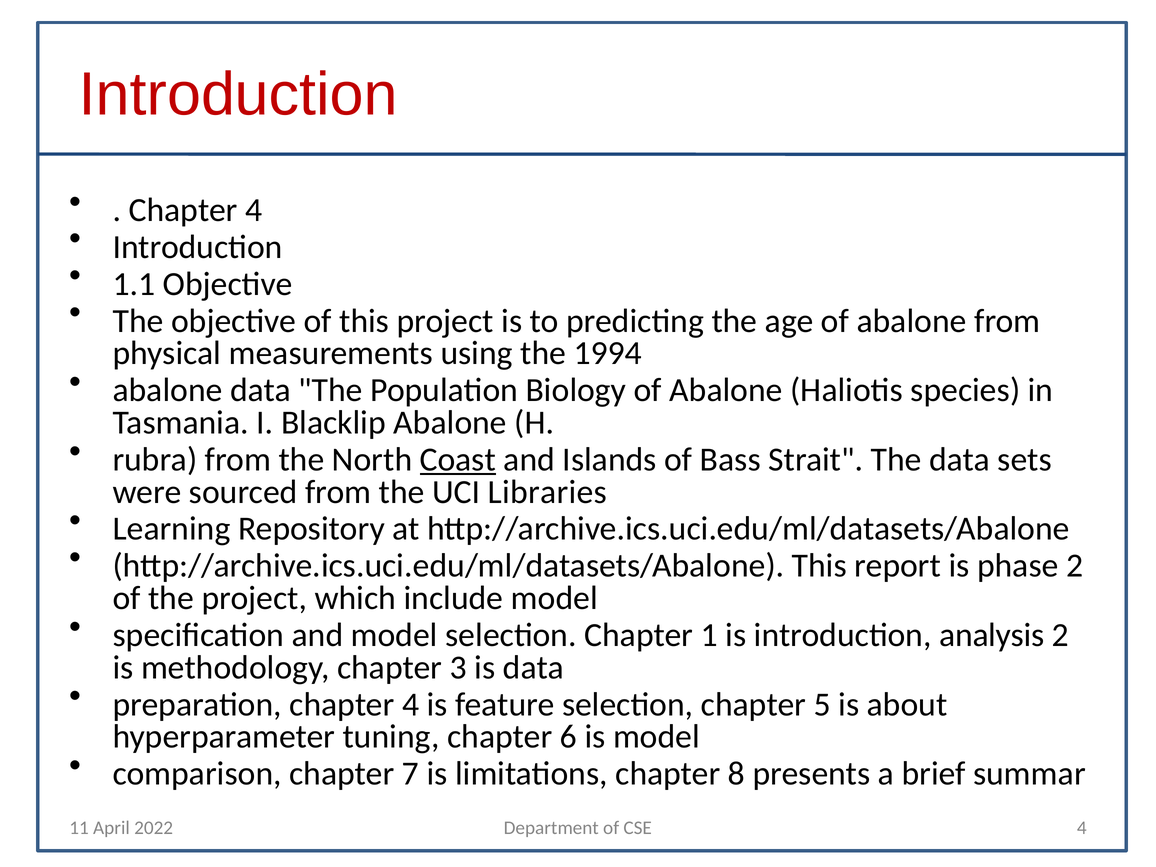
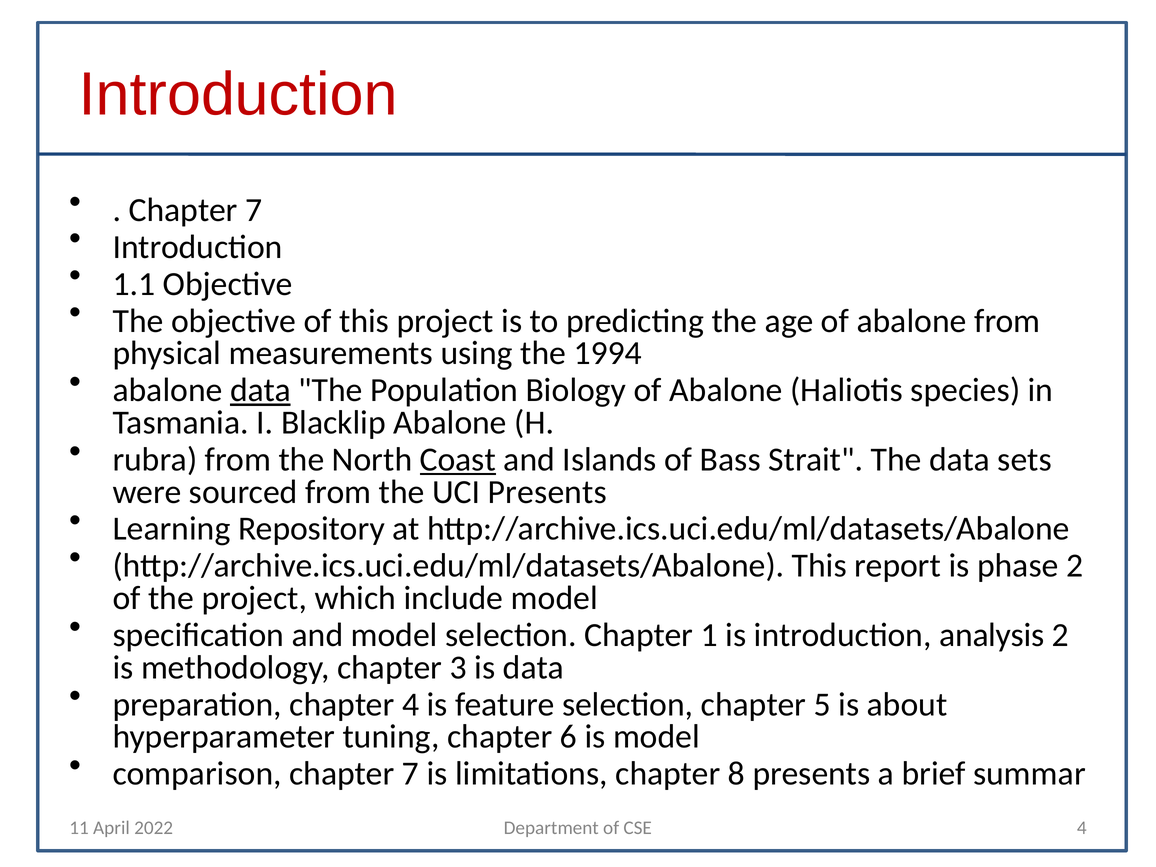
4: 4 -> 7 (254, 210)
data underline: none -> present (260, 390)
UCI Libraries: Libraries -> Presents (547, 492)
